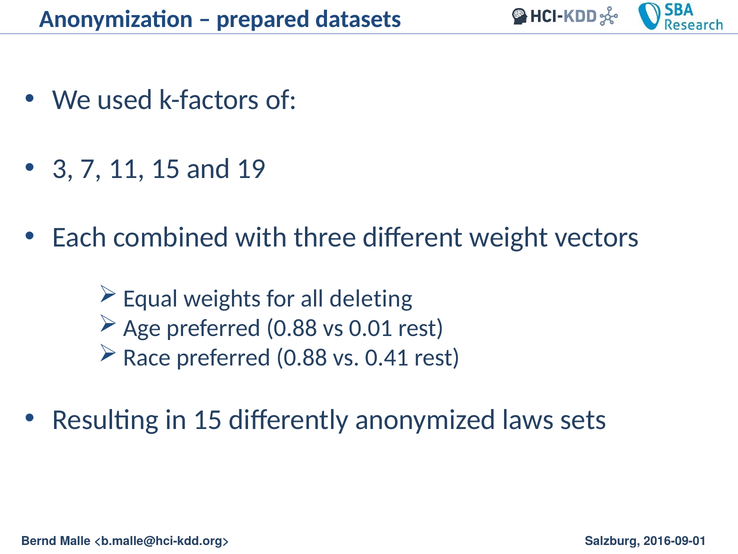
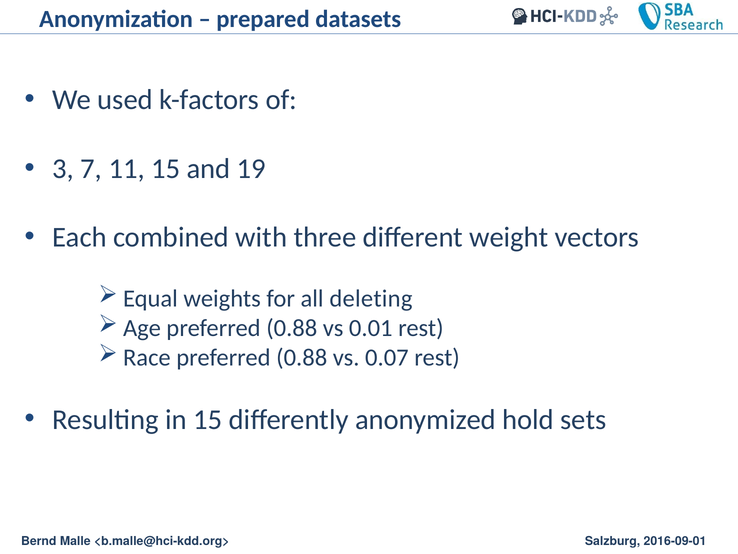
0.41: 0.41 -> 0.07 (387, 357)
laws: laws -> hold (528, 419)
